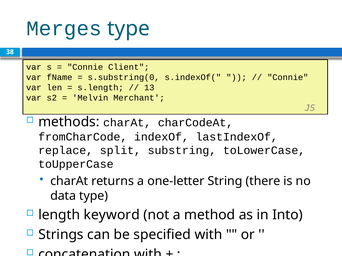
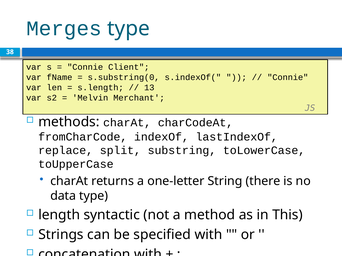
keyword: keyword -> syntactic (112, 215)
Into: Into -> This (288, 215)
